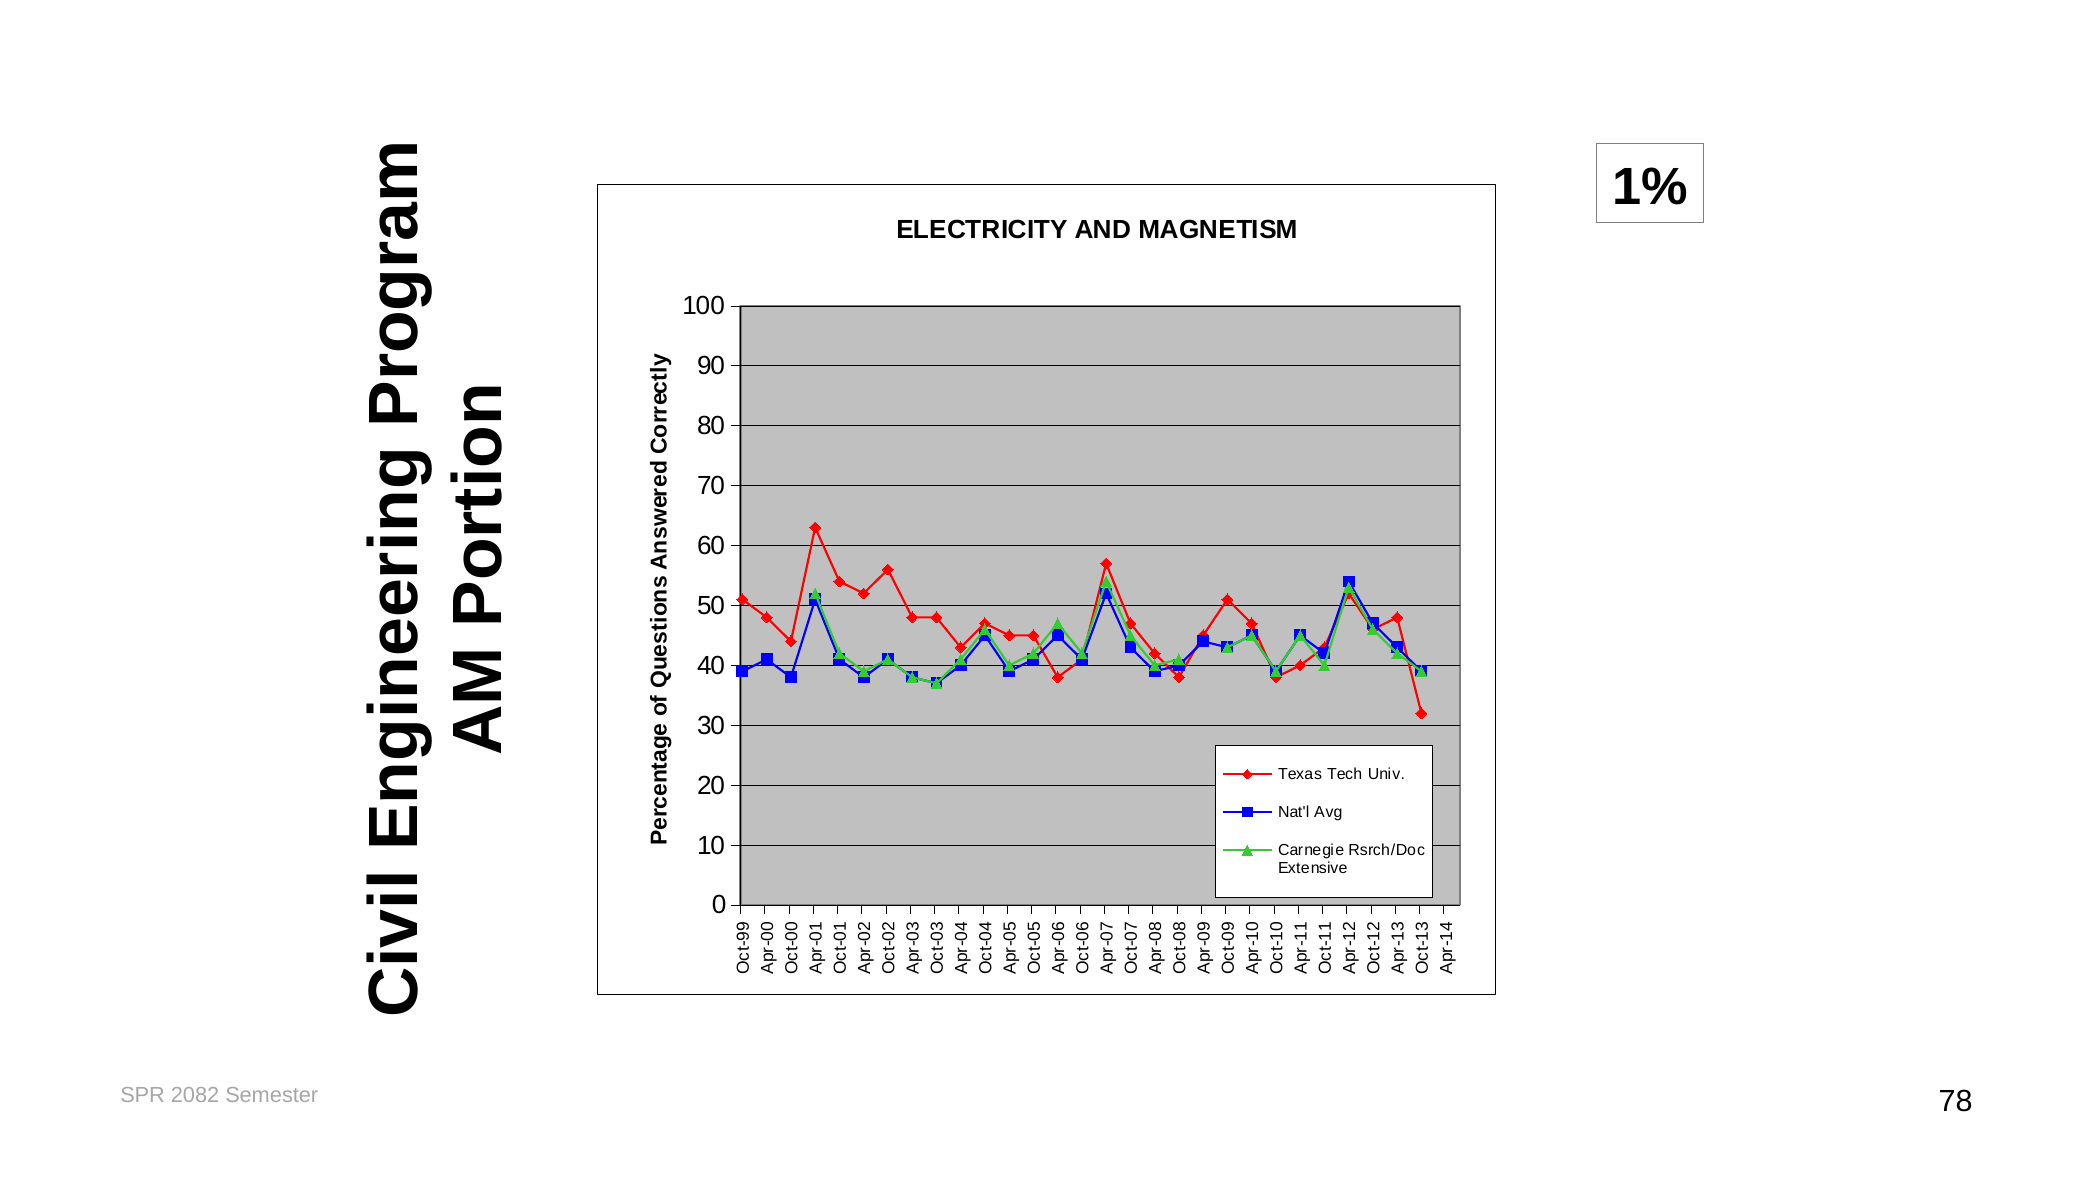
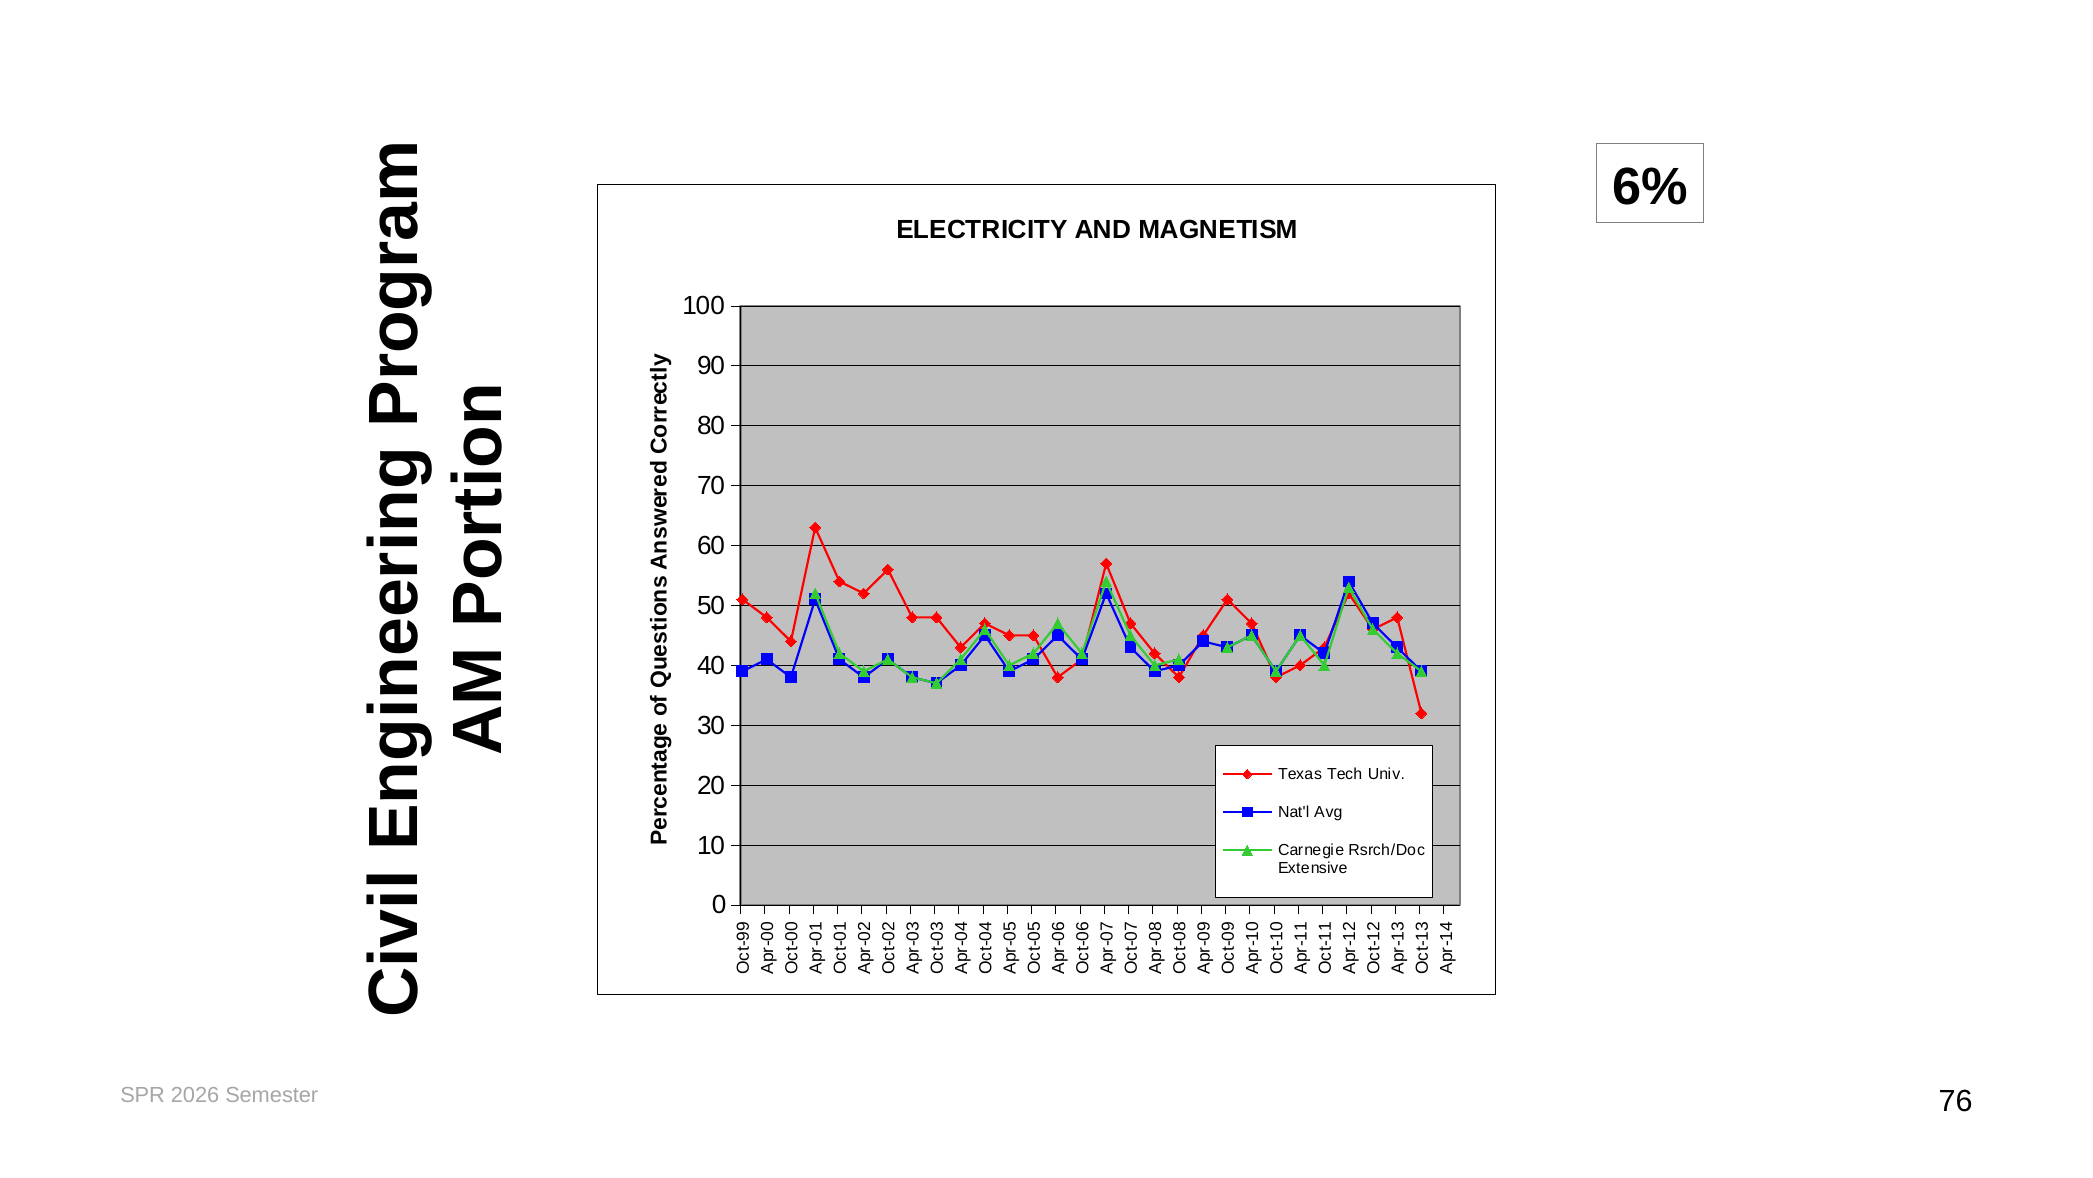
1%: 1% -> 6% (1650, 187)
2082: 2082 -> 2026 (195, 1095)
78: 78 -> 76 (1956, 1100)
